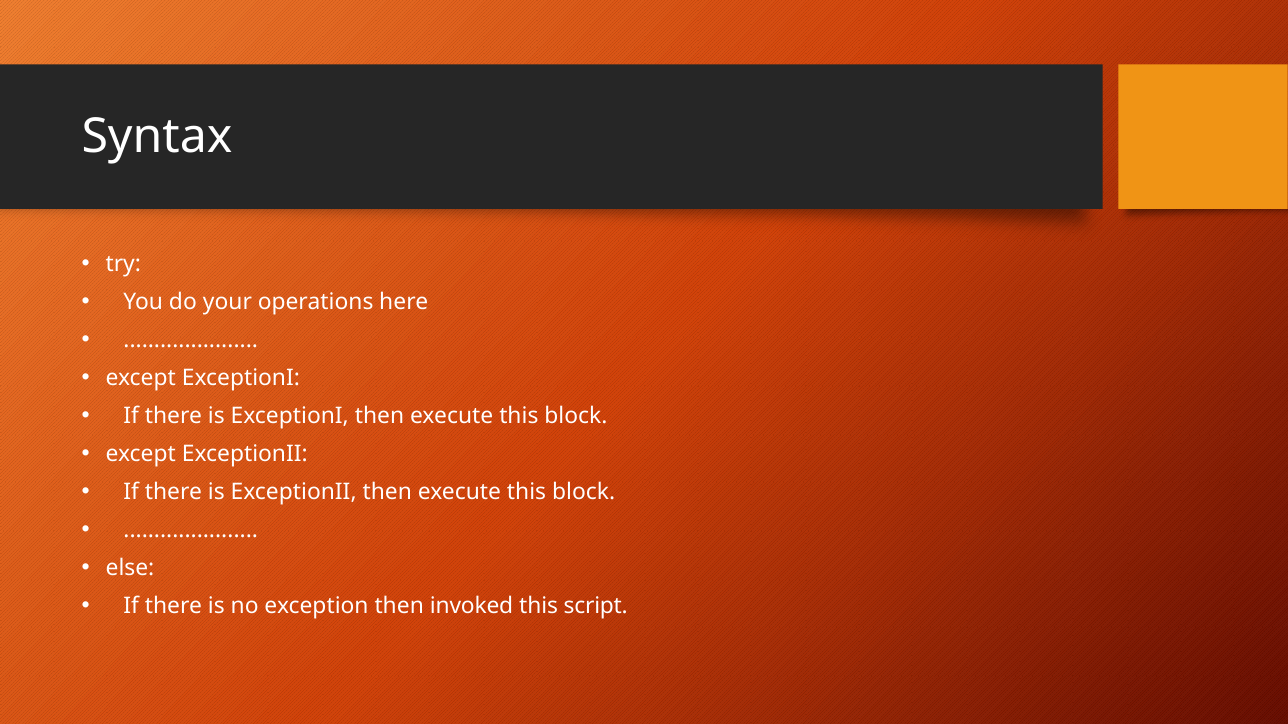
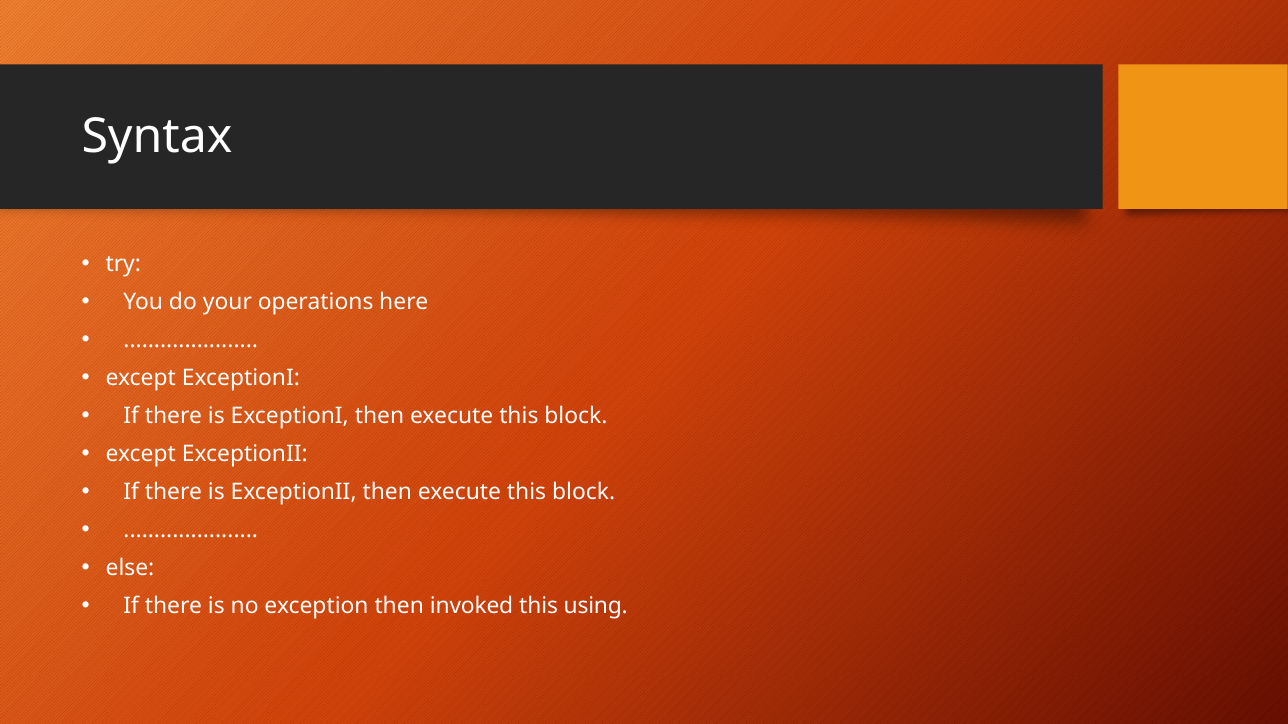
script: script -> using (596, 606)
